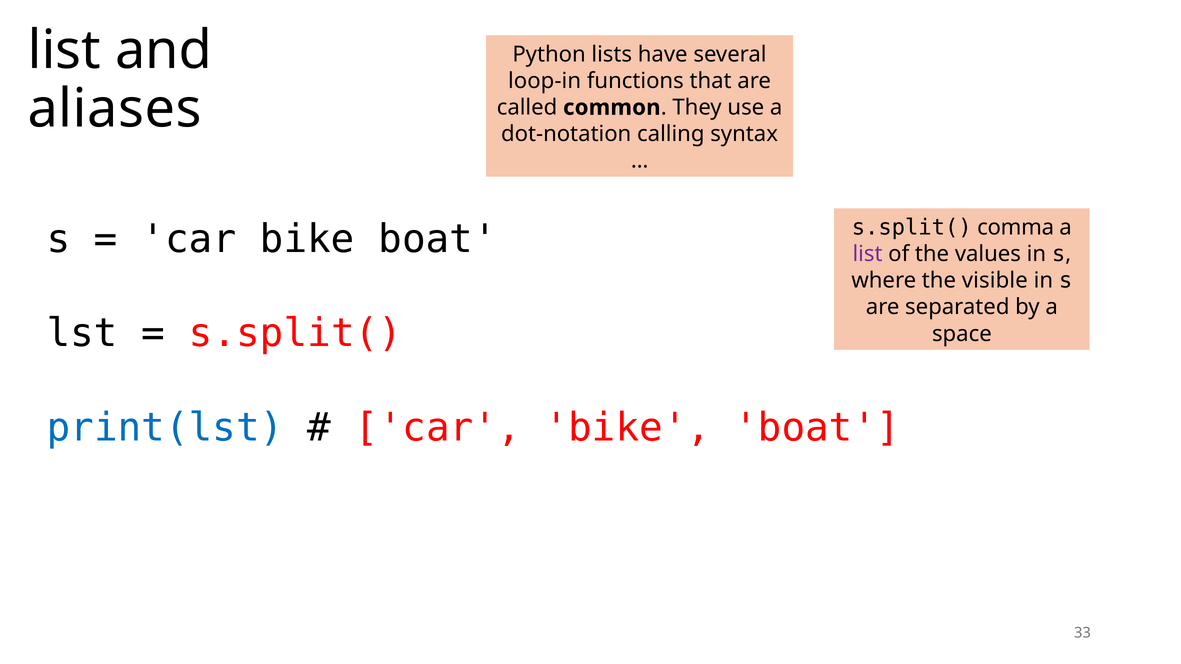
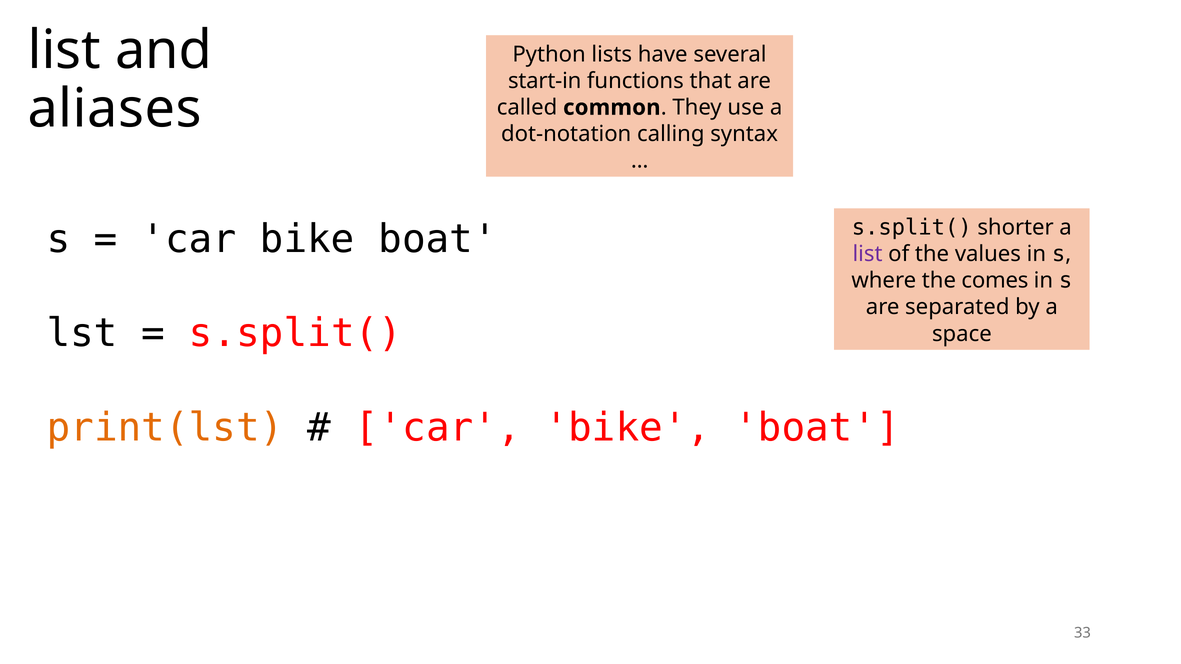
loop-in: loop-in -> start-in (545, 81)
comma: comma -> shorter (1016, 228)
visible: visible -> comes (995, 281)
print(lst colour: blue -> orange (165, 428)
